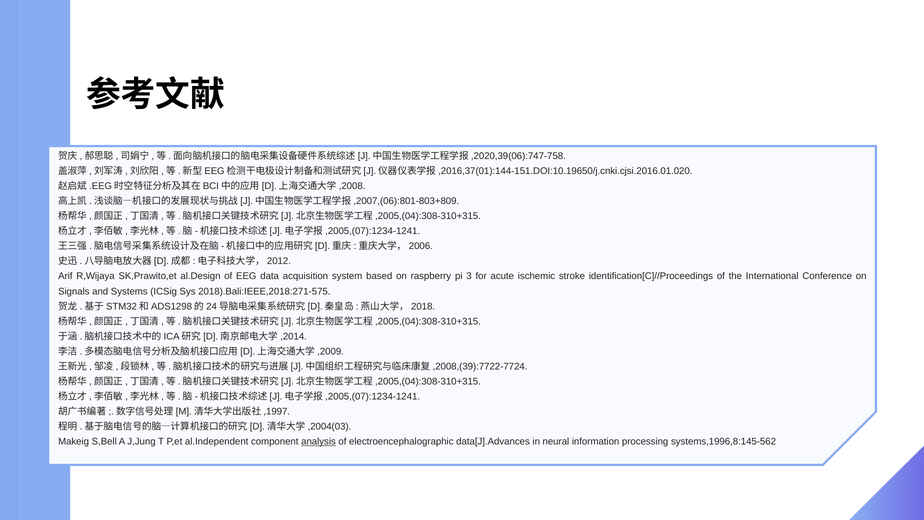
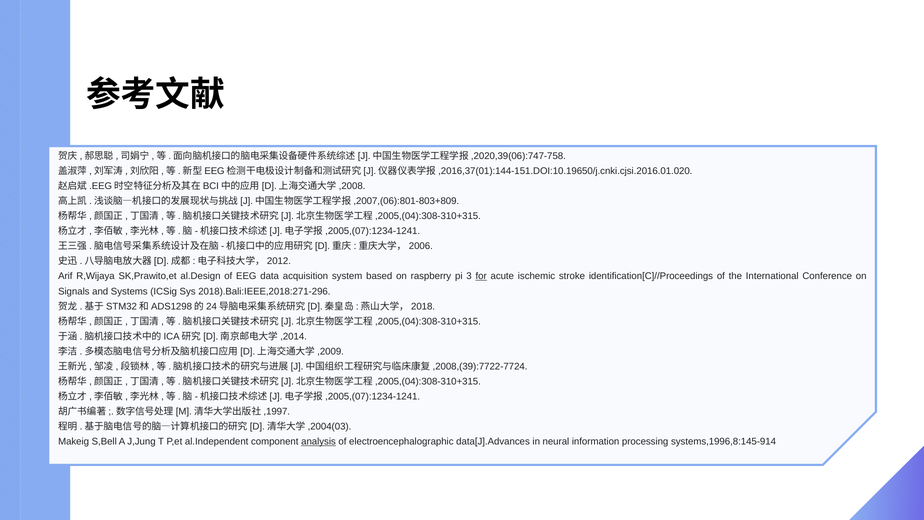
for underline: none -> present (481, 276)
2018).Bali:IEEE,2018:271-575: 2018).Bali:IEEE,2018:271-575 -> 2018).Bali:IEEE,2018:271-296 (264, 291)
systems,1996,8:145-562: systems,1996,8:145-562 -> systems,1996,8:145-914 (724, 442)
